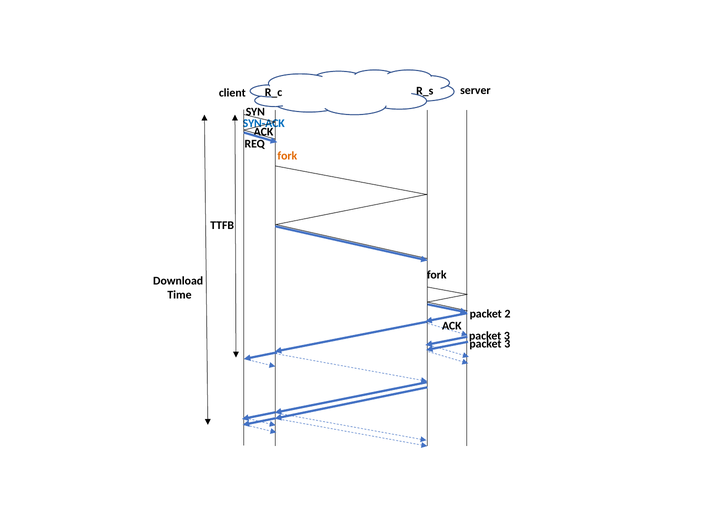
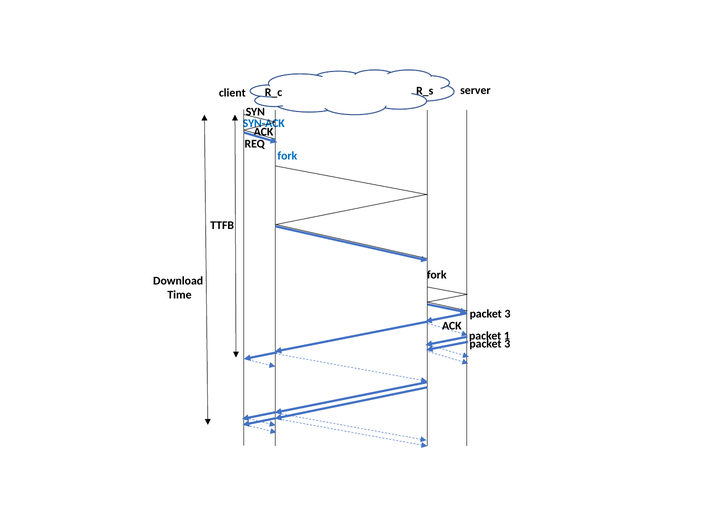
fork colour: orange -> blue (287, 156)
2: 2 -> 3 (507, 314)
3: 3 -> 1 (507, 336)
